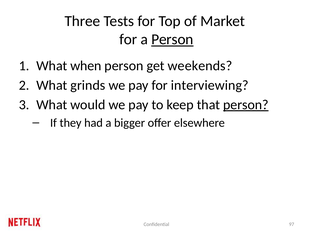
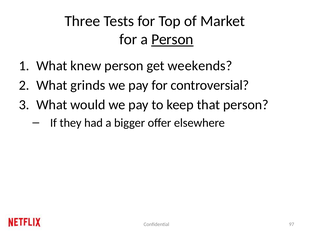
when: when -> knew (86, 66)
interviewing: interviewing -> controversial (210, 85)
person underline: present -> none (246, 105)
